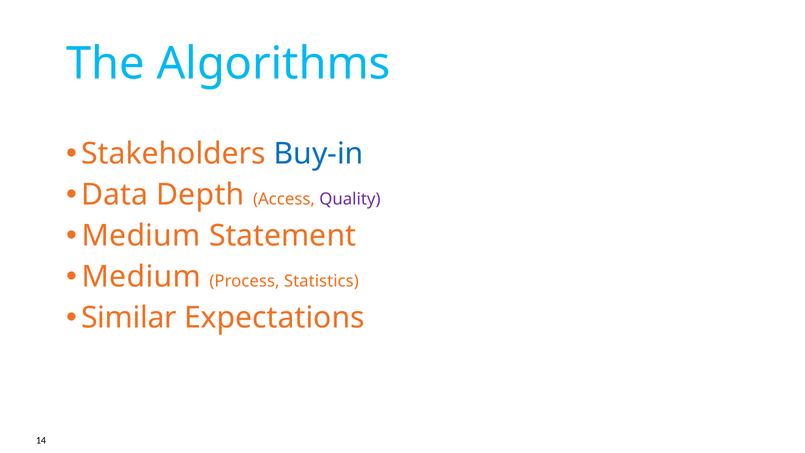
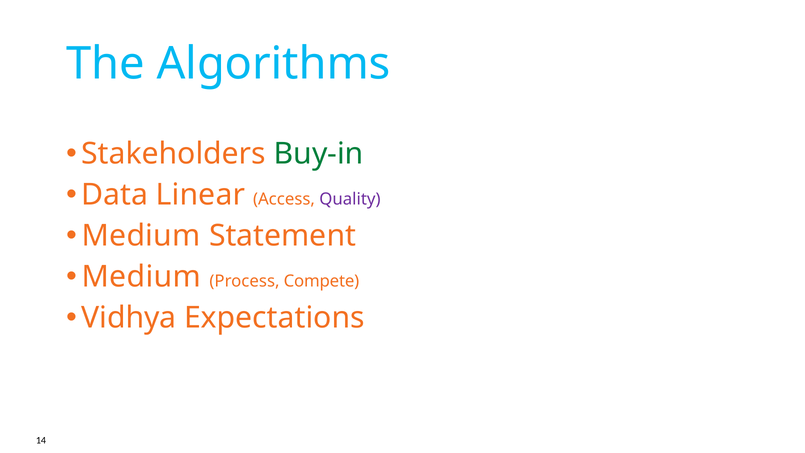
Buy-in colour: blue -> green (319, 154)
Depth: Depth -> Linear (200, 195)
Statistics: Statistics -> Compete (321, 281)
Similar: Similar -> Vidhya (129, 318)
